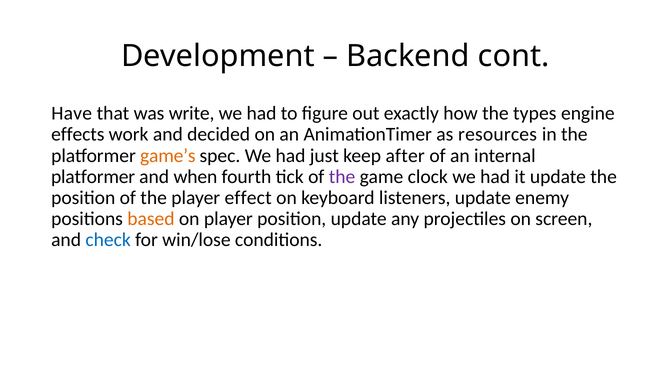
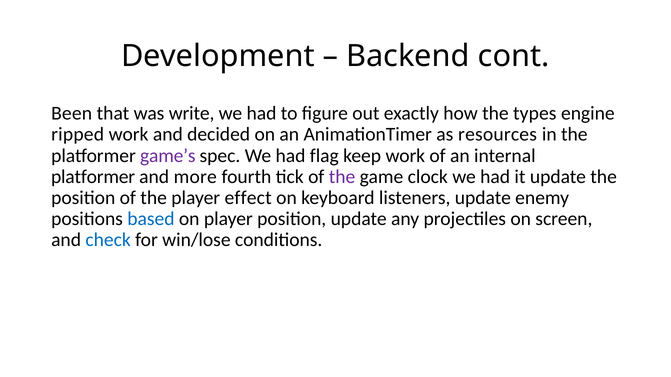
Have: Have -> Been (72, 113)
effects: effects -> ripped (78, 135)
game’s colour: orange -> purple (168, 156)
just: just -> flag (324, 156)
keep after: after -> work (405, 156)
when: when -> more (195, 177)
based colour: orange -> blue (151, 219)
